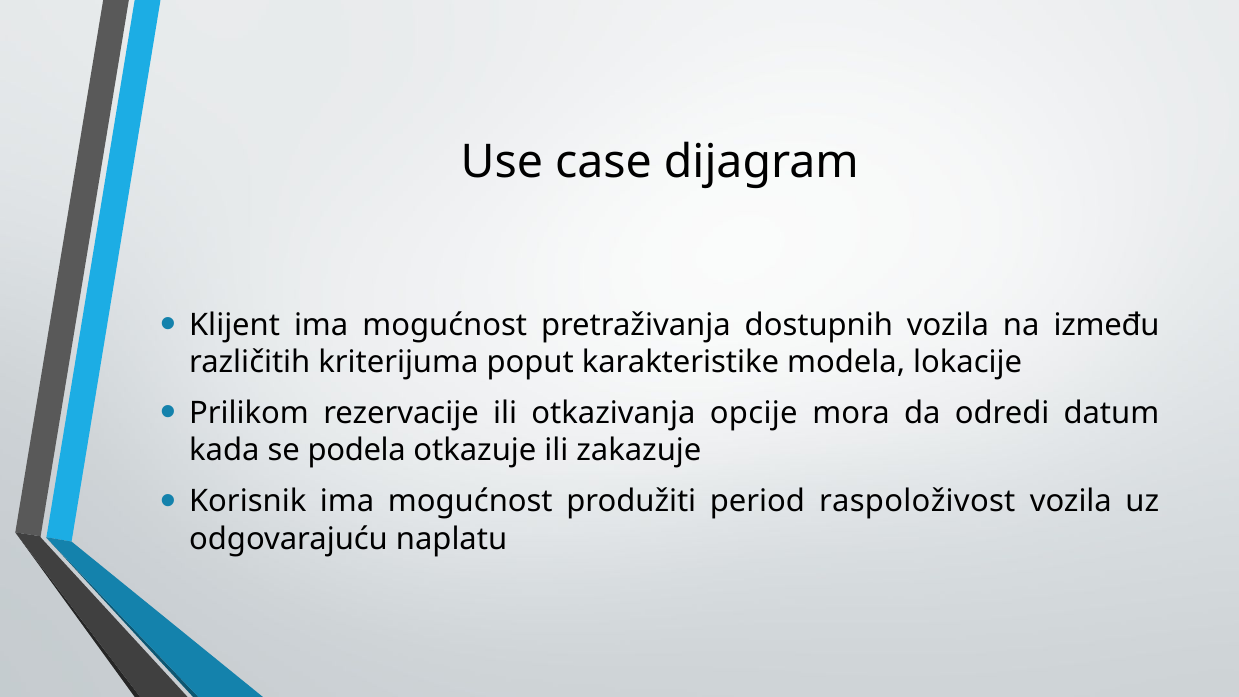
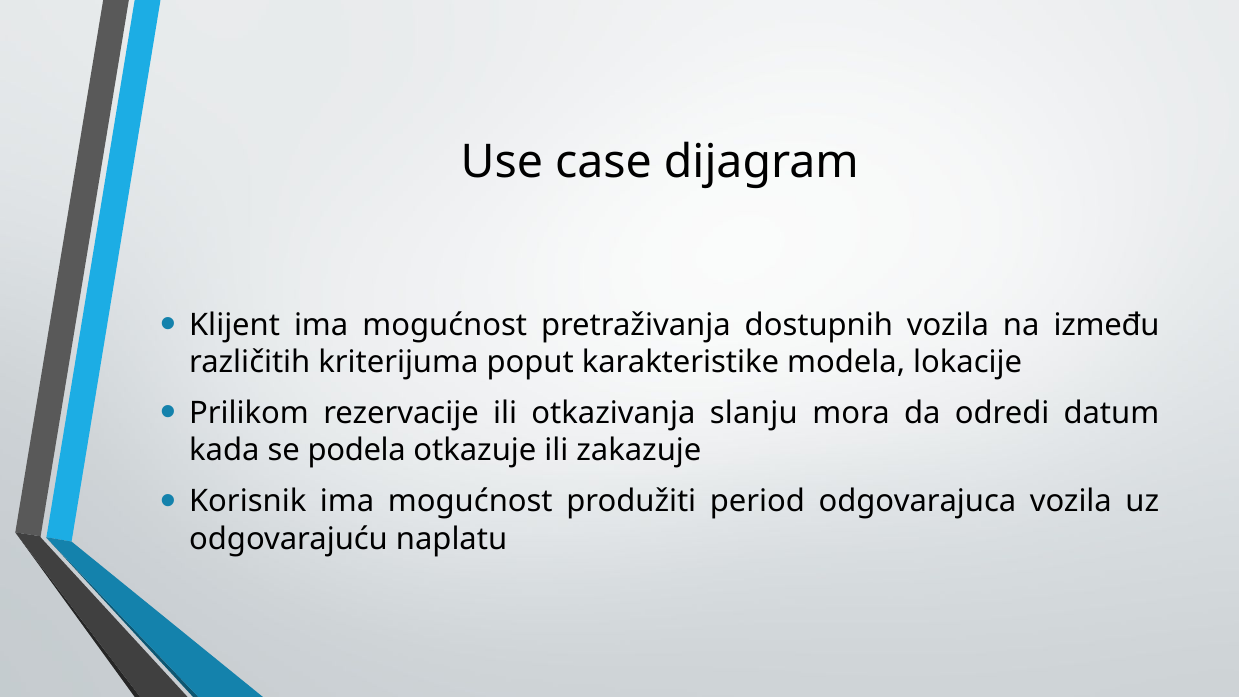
opcije: opcije -> slanju (754, 413)
raspoloživost: raspoloživost -> odgovarajuca (917, 502)
